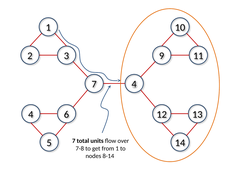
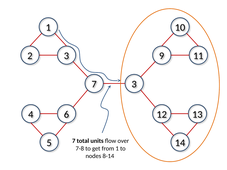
7 4: 4 -> 3 (134, 84)
